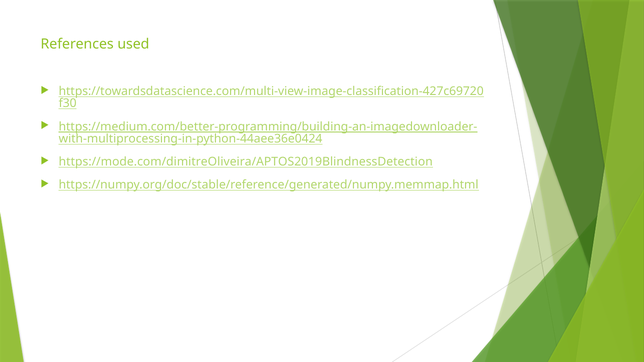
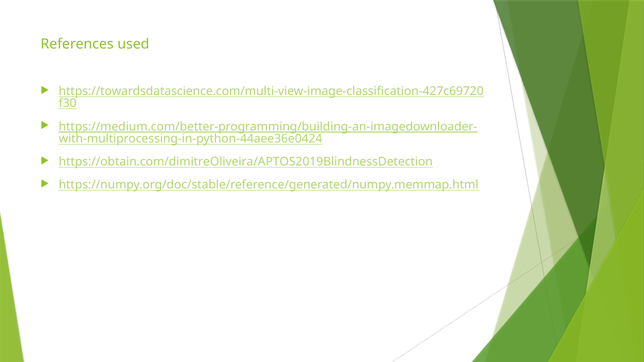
https://mode.com/dimitreOliveira/APTOS2019BlindnessDetection: https://mode.com/dimitreOliveira/APTOS2019BlindnessDetection -> https://obtain.com/dimitreOliveira/APTOS2019BlindnessDetection (246, 162)
